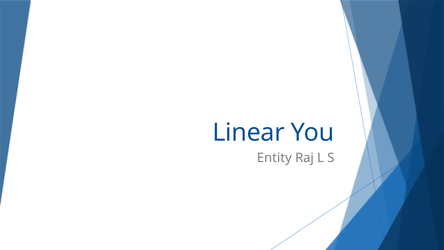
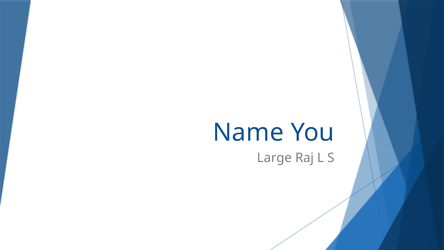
Linear: Linear -> Name (248, 133)
Entity: Entity -> Large (274, 158)
